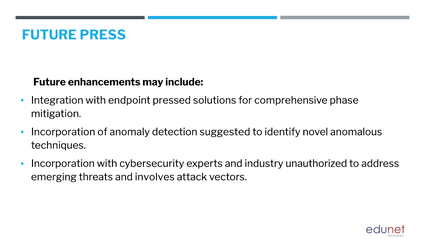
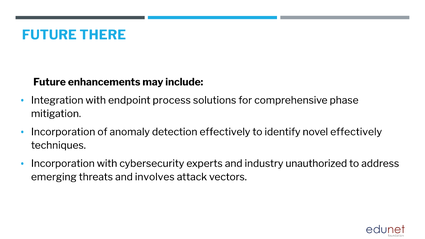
PRESS: PRESS -> THERE (103, 35)
pressed: pressed -> process (172, 100)
detection suggested: suggested -> effectively (225, 132)
novel anomalous: anomalous -> effectively (356, 132)
